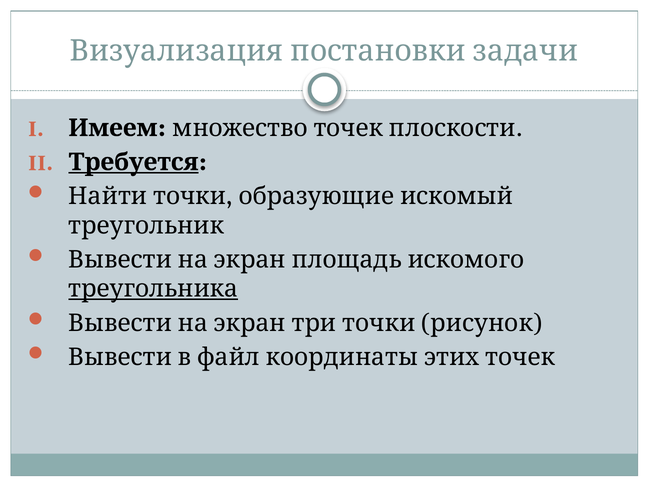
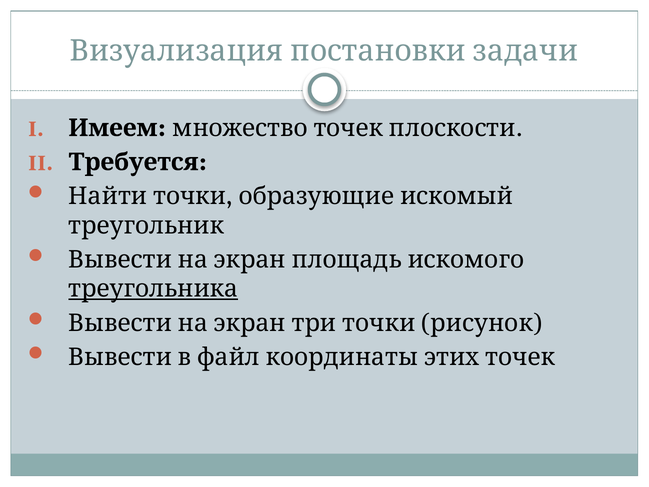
Требуется underline: present -> none (133, 162)
